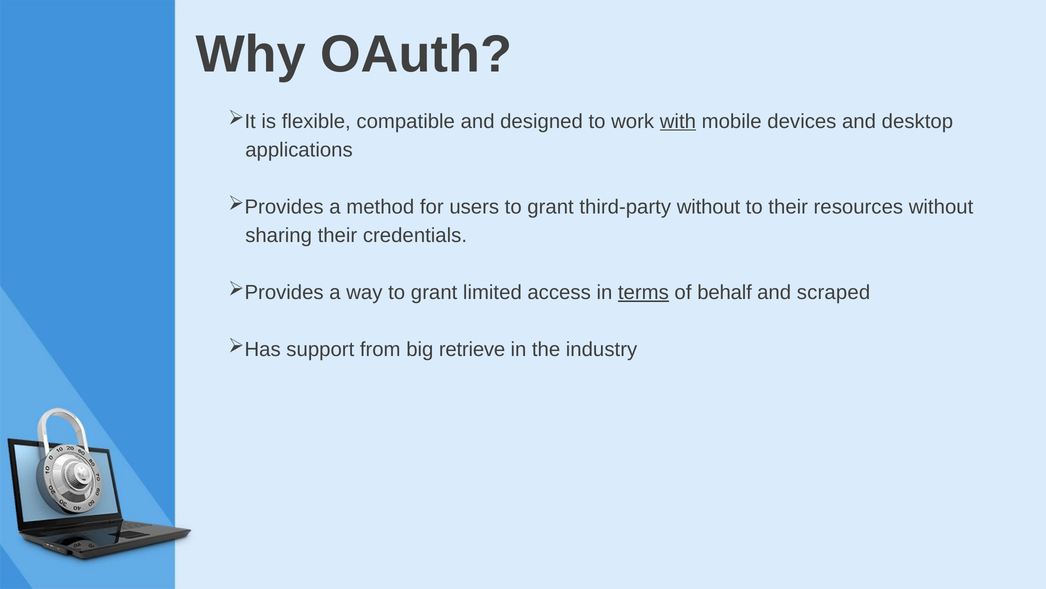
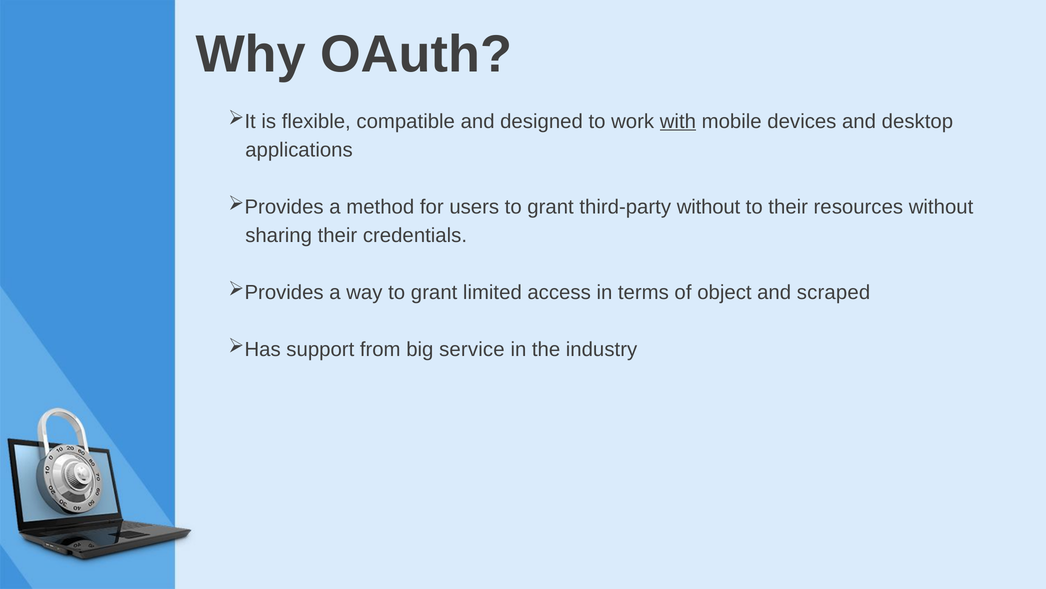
terms underline: present -> none (643, 292)
behalf: behalf -> object (724, 292)
retrieve: retrieve -> service (472, 349)
